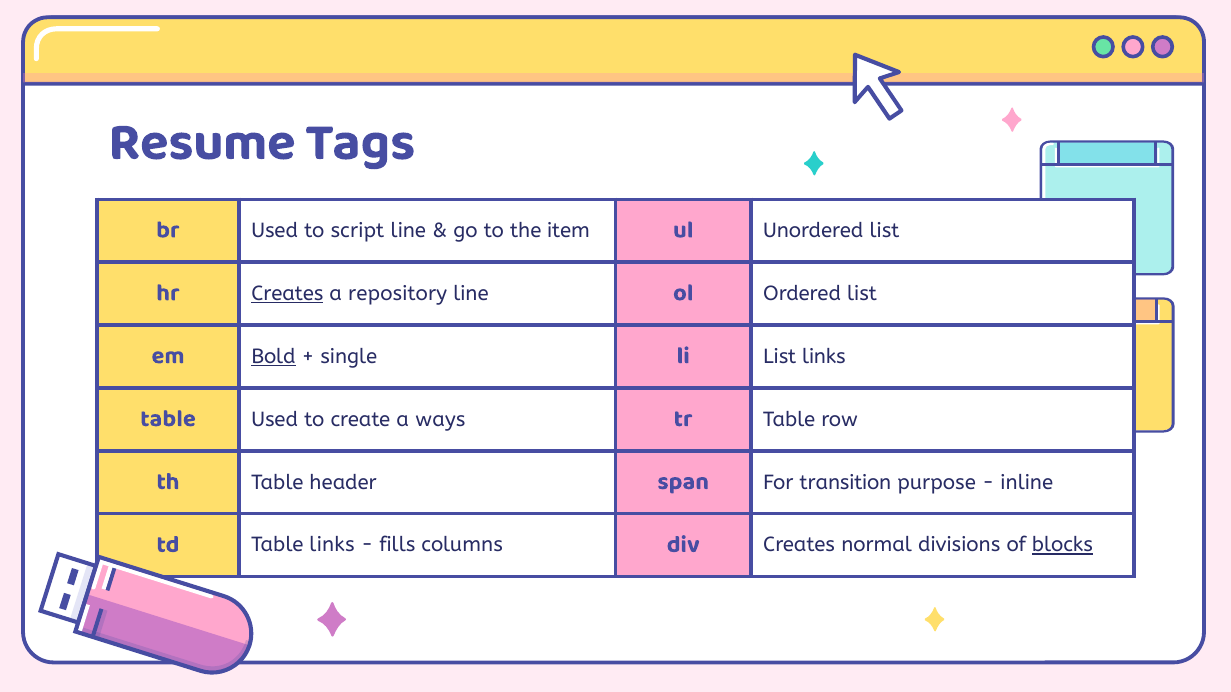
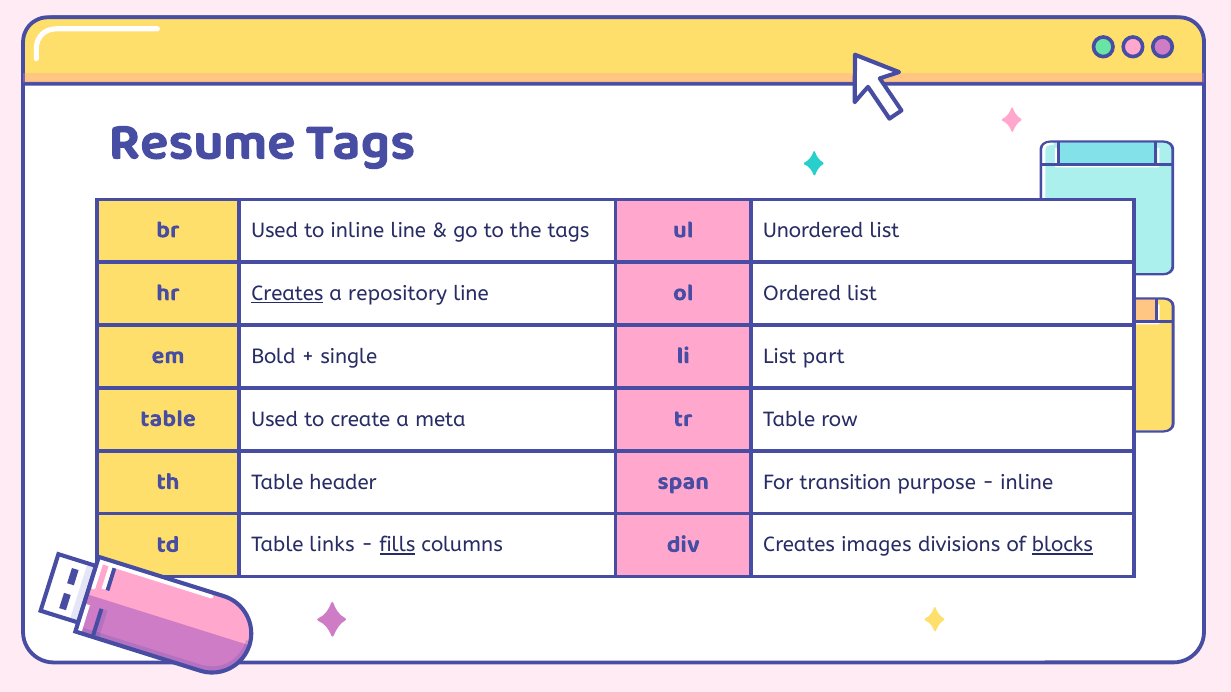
to script: script -> inline (357, 231)
the item: item -> tags (568, 231)
Bold underline: present -> none (274, 357)
List links: links -> part (824, 357)
ways: ways -> meta (441, 420)
fills underline: none -> present (397, 546)
normal: normal -> images (876, 546)
